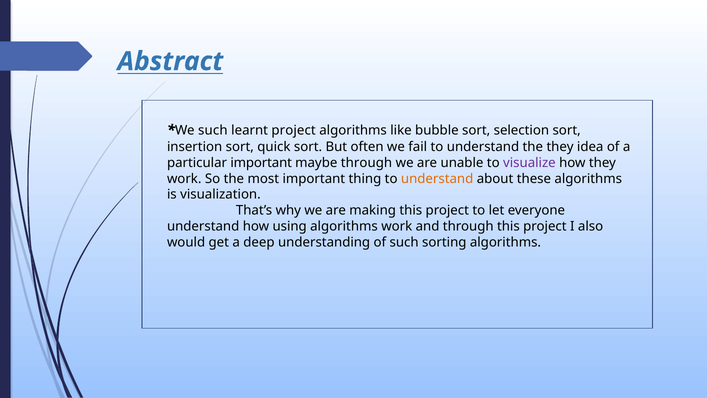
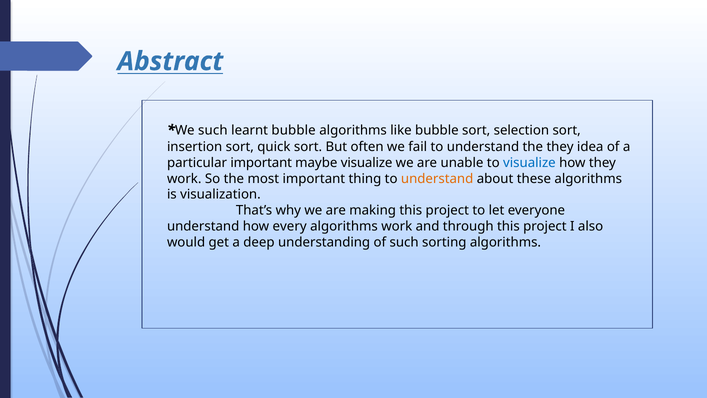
learnt project: project -> bubble (294, 131)
maybe through: through -> visualize (367, 163)
visualize colour: purple -> blue (529, 163)
using: using -> every (290, 226)
